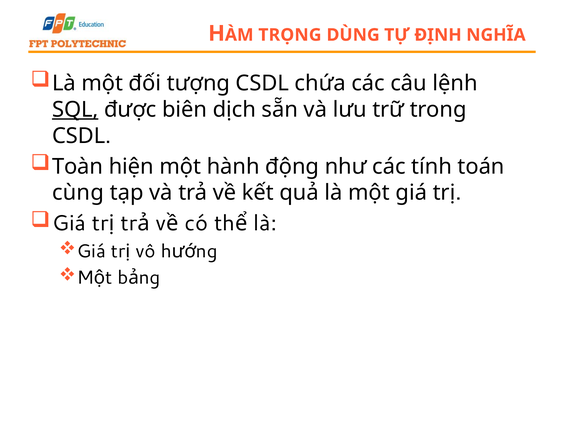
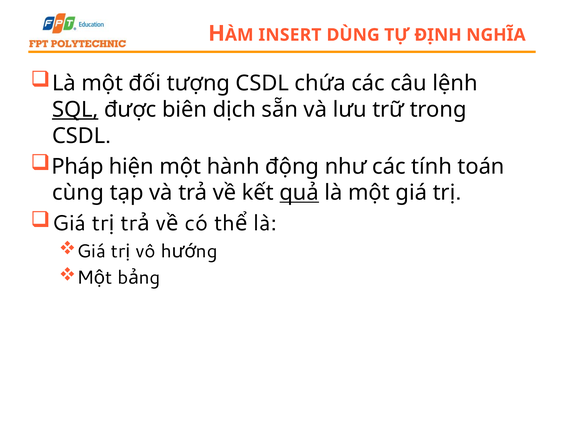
TRỌNG: TRỌNG -> INSERT (290, 35)
Toàn: Toàn -> Pháp (78, 166)
quả underline: none -> present (299, 193)
